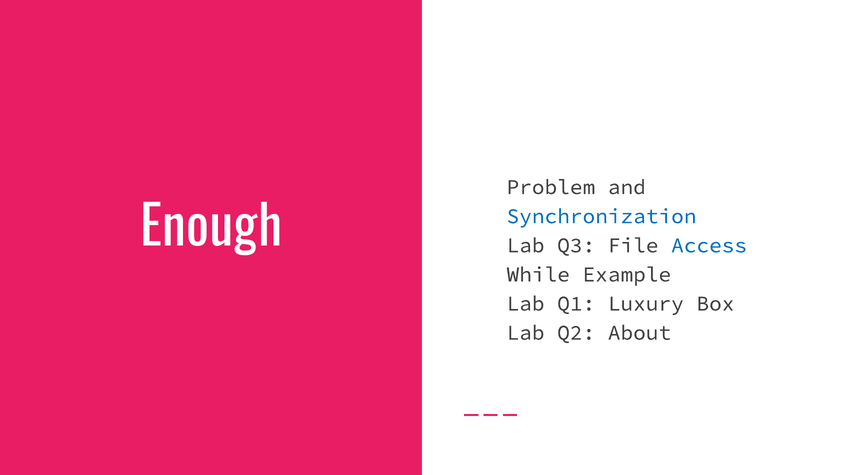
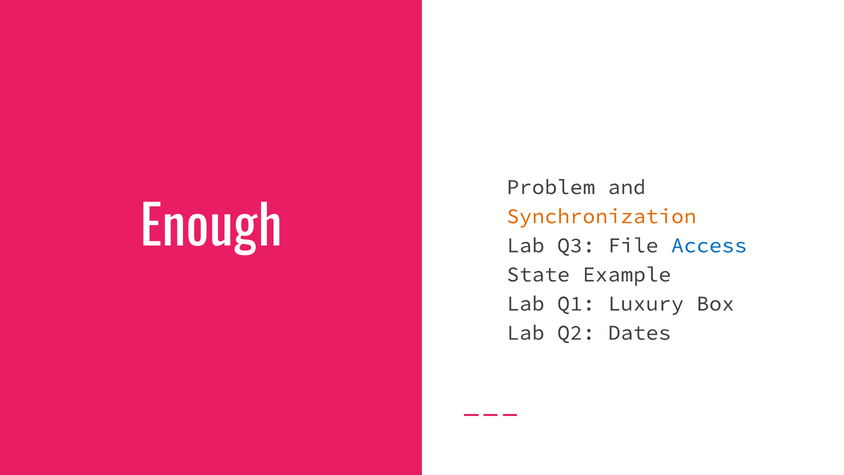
Synchronization colour: blue -> orange (602, 216)
While: While -> State (538, 274)
About: About -> Dates (639, 333)
